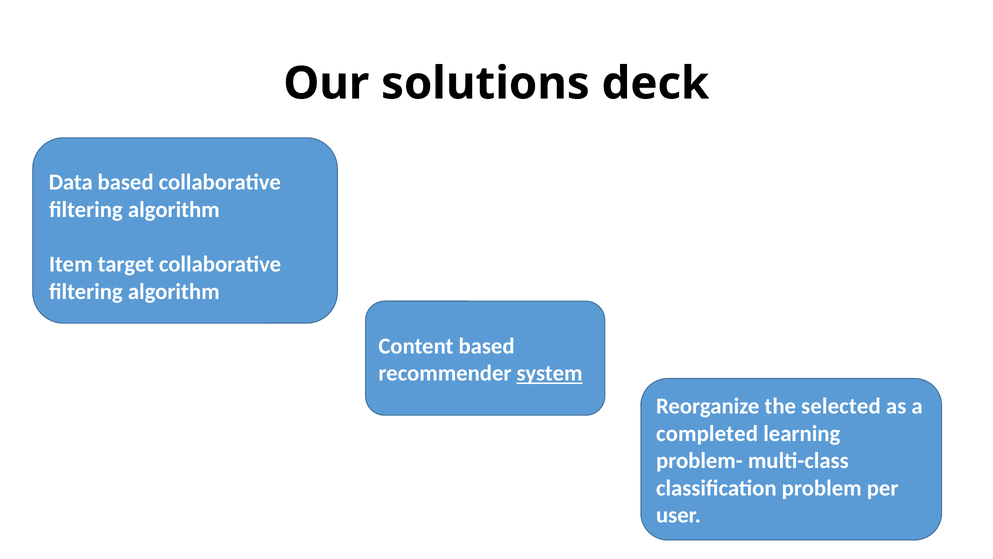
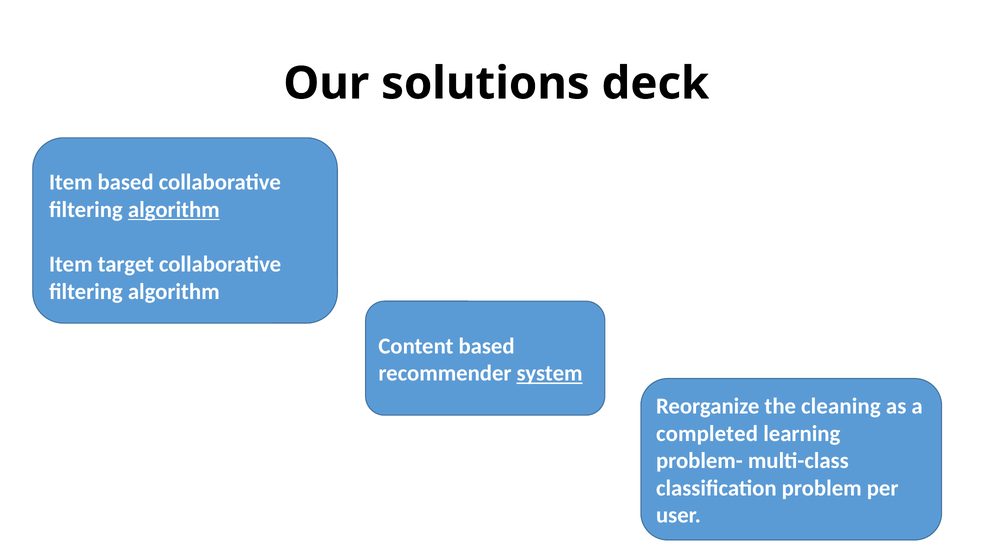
Data: Data -> Item (71, 182)
algorithm underline: none -> present (174, 210)
selected: selected -> cleaning (841, 406)
